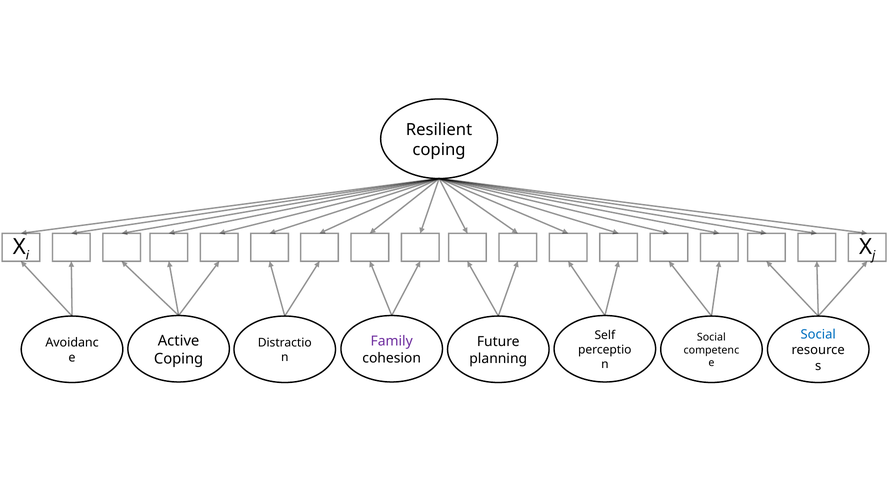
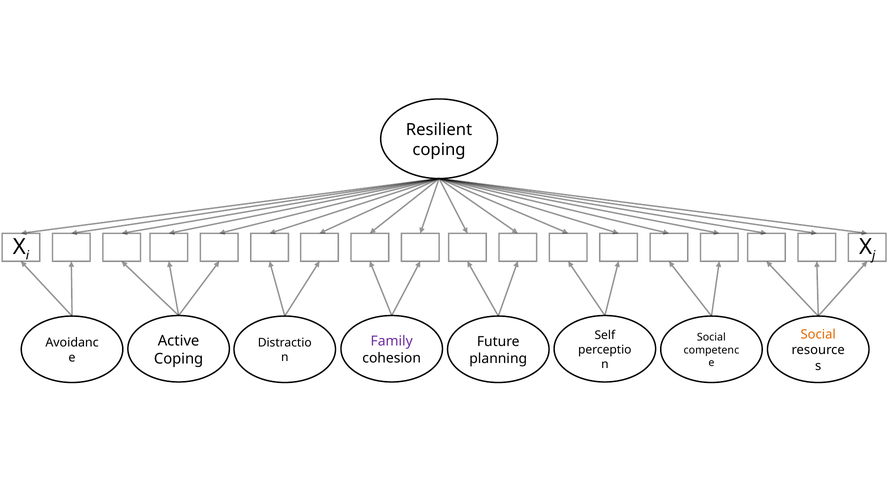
Social colour: blue -> orange (818, 335)
